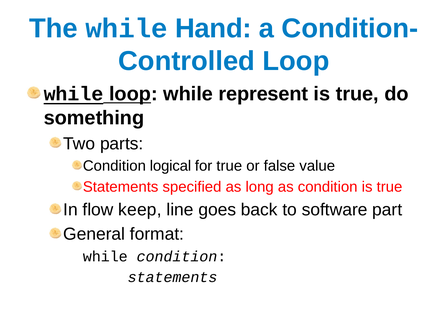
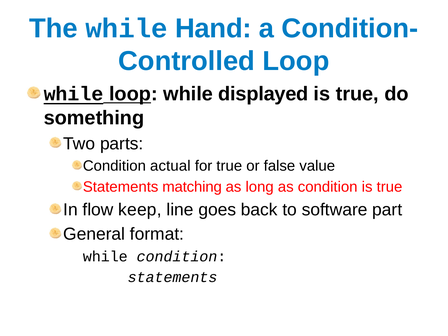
represent: represent -> displayed (263, 94)
logical: logical -> actual (170, 166)
specified: specified -> matching (192, 187)
